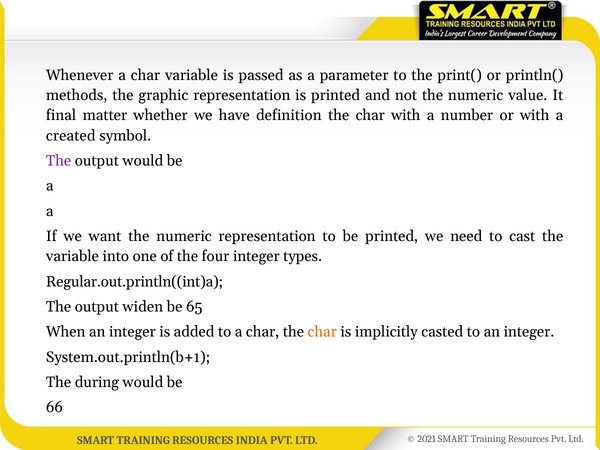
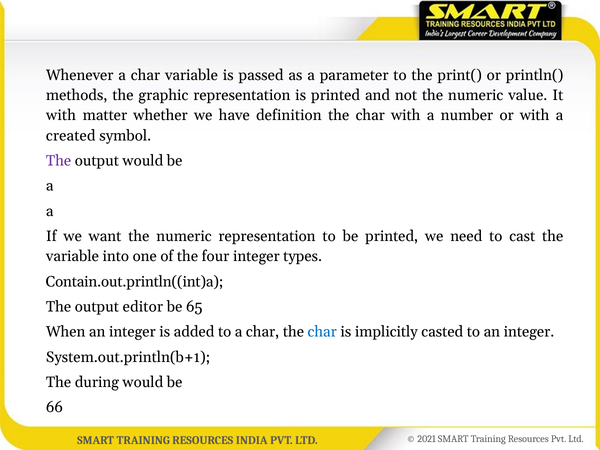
final: final -> with (61, 115)
Regular.out.println((int)a: Regular.out.println((int)a -> Contain.out.println((int)a (135, 282)
widen: widen -> editor (143, 307)
char colour: orange -> blue (322, 332)
